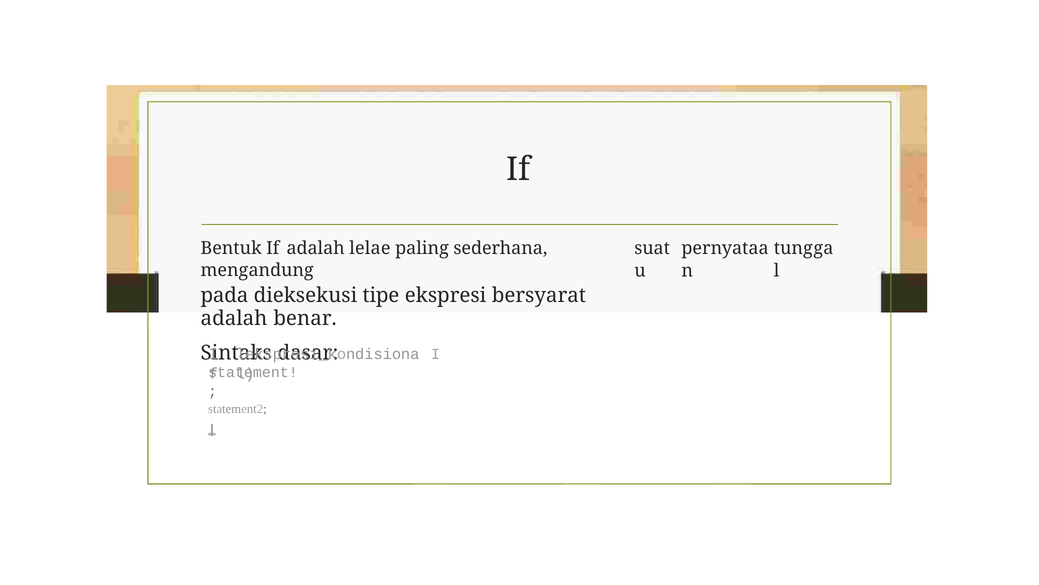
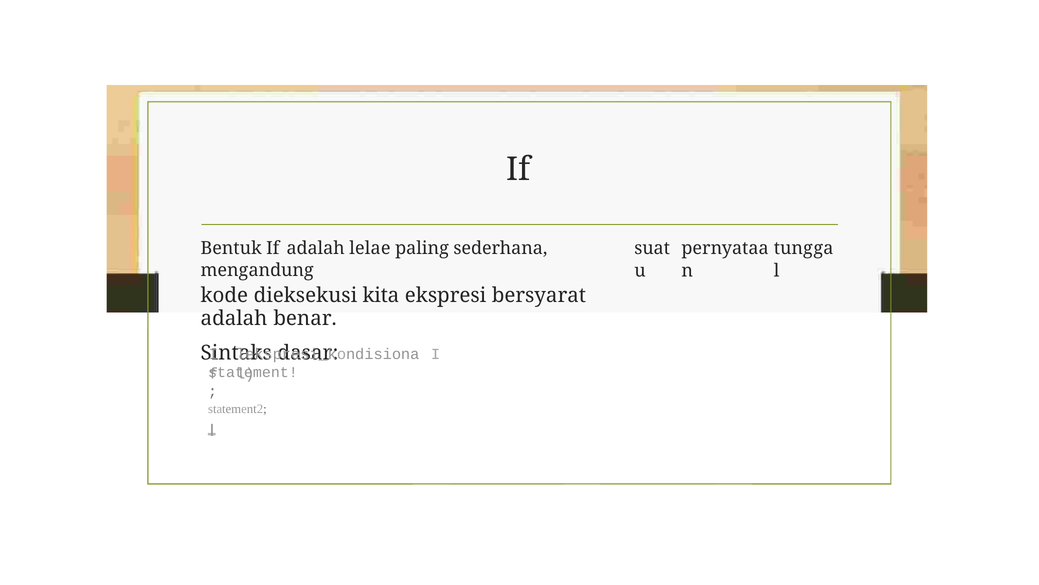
pada: pada -> kode (224, 295)
tipe: tipe -> kita (381, 295)
